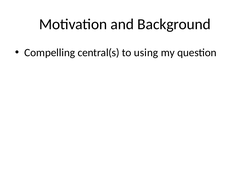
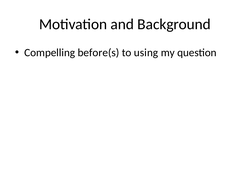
central(s: central(s -> before(s (98, 52)
